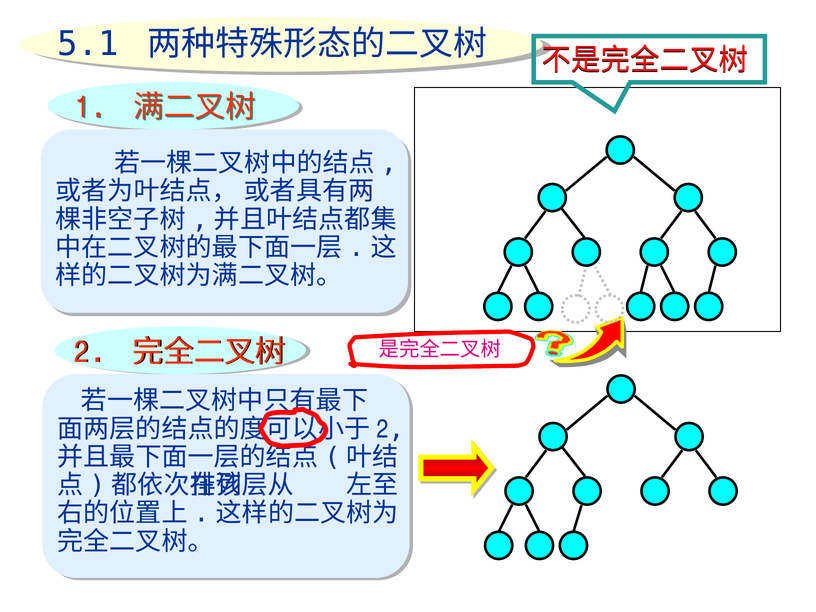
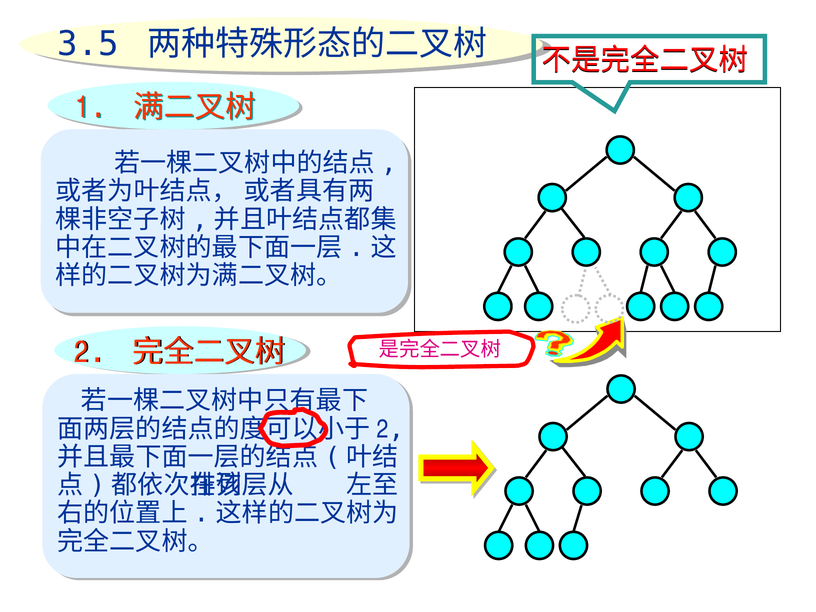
5.1: 5.1 -> 3.5 (88, 44)
